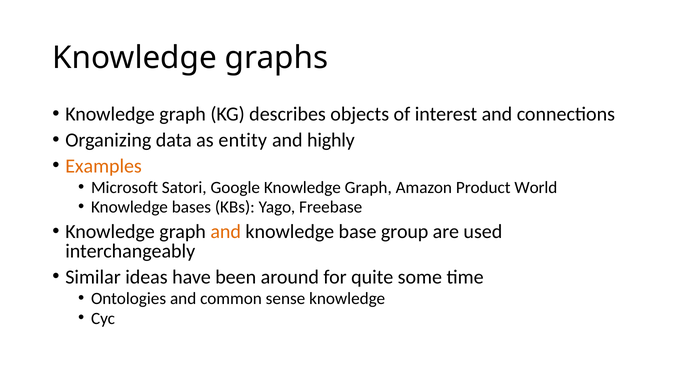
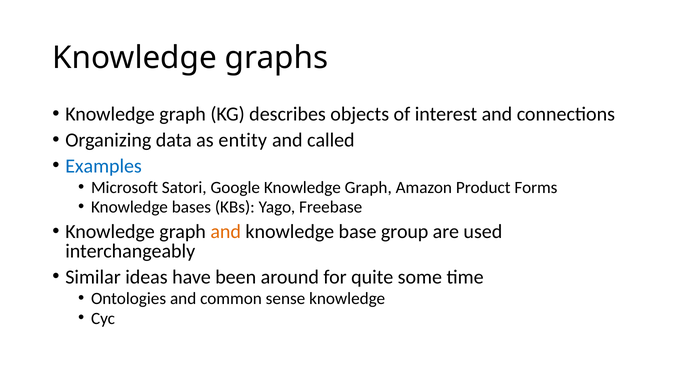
highly: highly -> called (331, 140)
Examples colour: orange -> blue (104, 166)
World: World -> Forms (536, 188)
